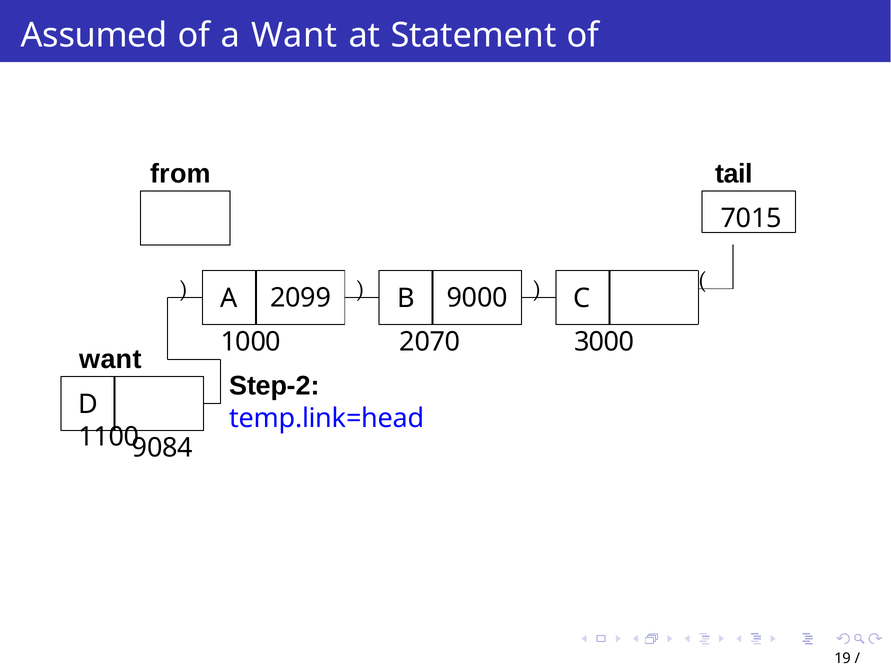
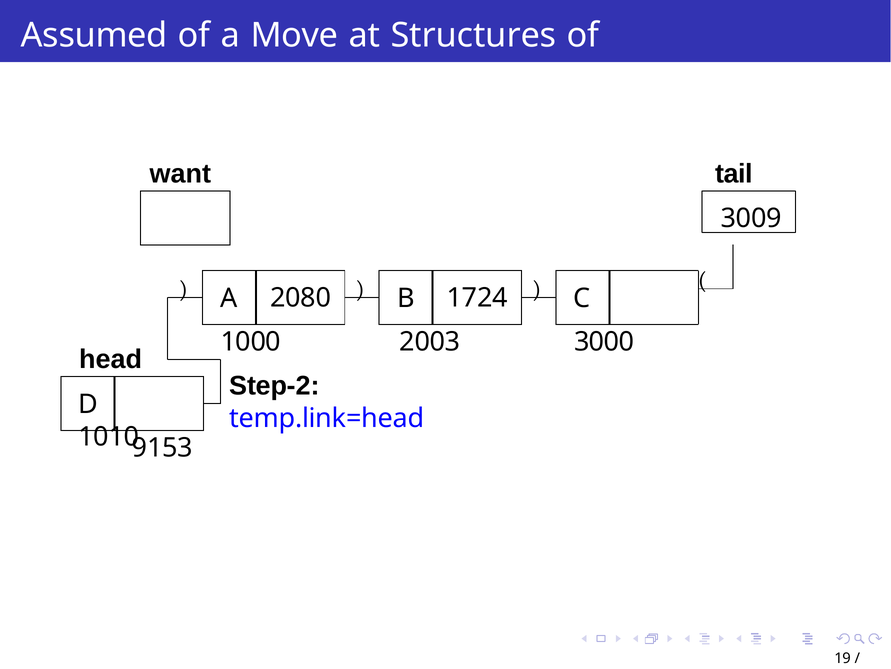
a Want: Want -> Move (294, 35)
Statement: Statement -> Structures (473, 35)
from: from -> want (181, 174)
7015: 7015 -> 3009 (751, 218)
2099: 2099 -> 2080 (300, 298)
9000: 9000 -> 1724 (477, 298)
2070: 2070 -> 2003 (430, 342)
want: want -> head (111, 359)
1100: 1100 -> 1010 (109, 437)
9084: 9084 -> 9153 (162, 448)
